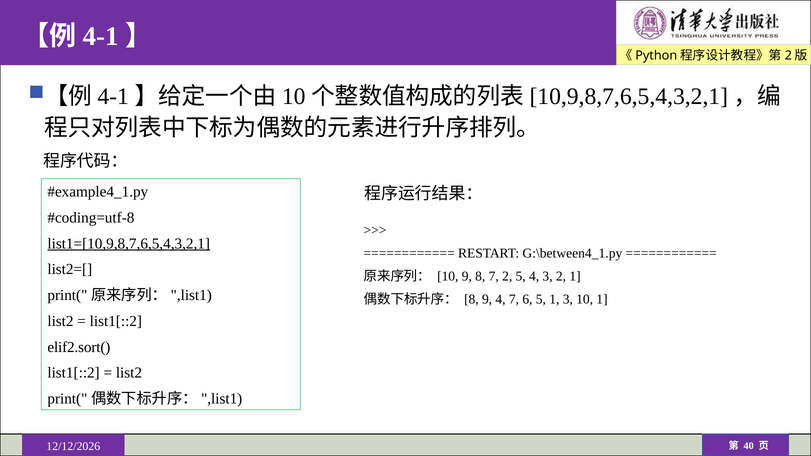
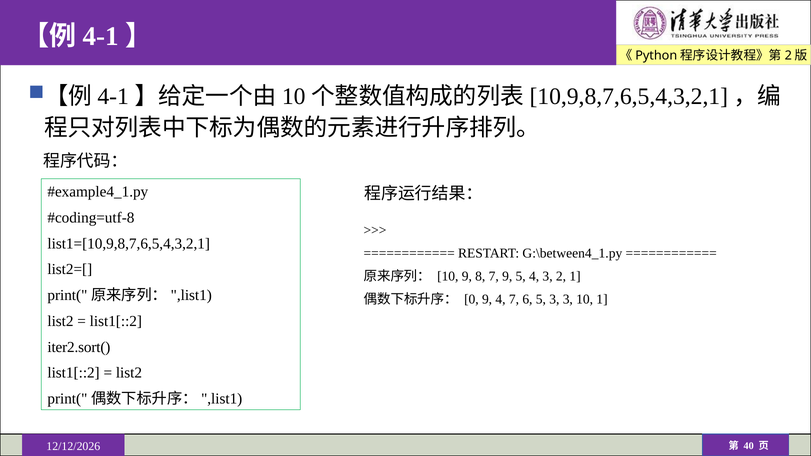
list1=[10,9,8,7,6,5,4,3,2,1 underline: present -> none (129, 244)
7 2: 2 -> 9 (507, 276)
8: 8 -> 0 (471, 299)
5 1: 1 -> 3 (554, 299)
elif2.sort(: elif2.sort( -> iter2.sort( (79, 347)
